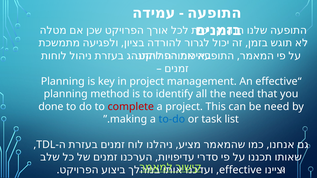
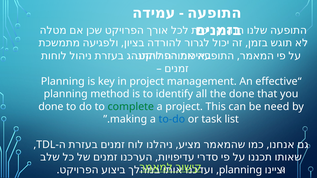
the need: need -> done (242, 94)
complete colour: red -> green (131, 107)
effective: effective -> planning (241, 170)
